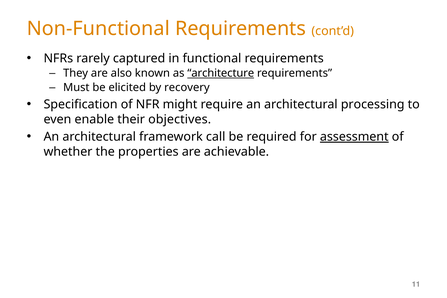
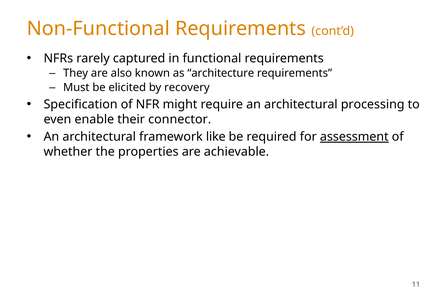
architecture underline: present -> none (221, 73)
objectives: objectives -> connector (180, 119)
call: call -> like (216, 137)
